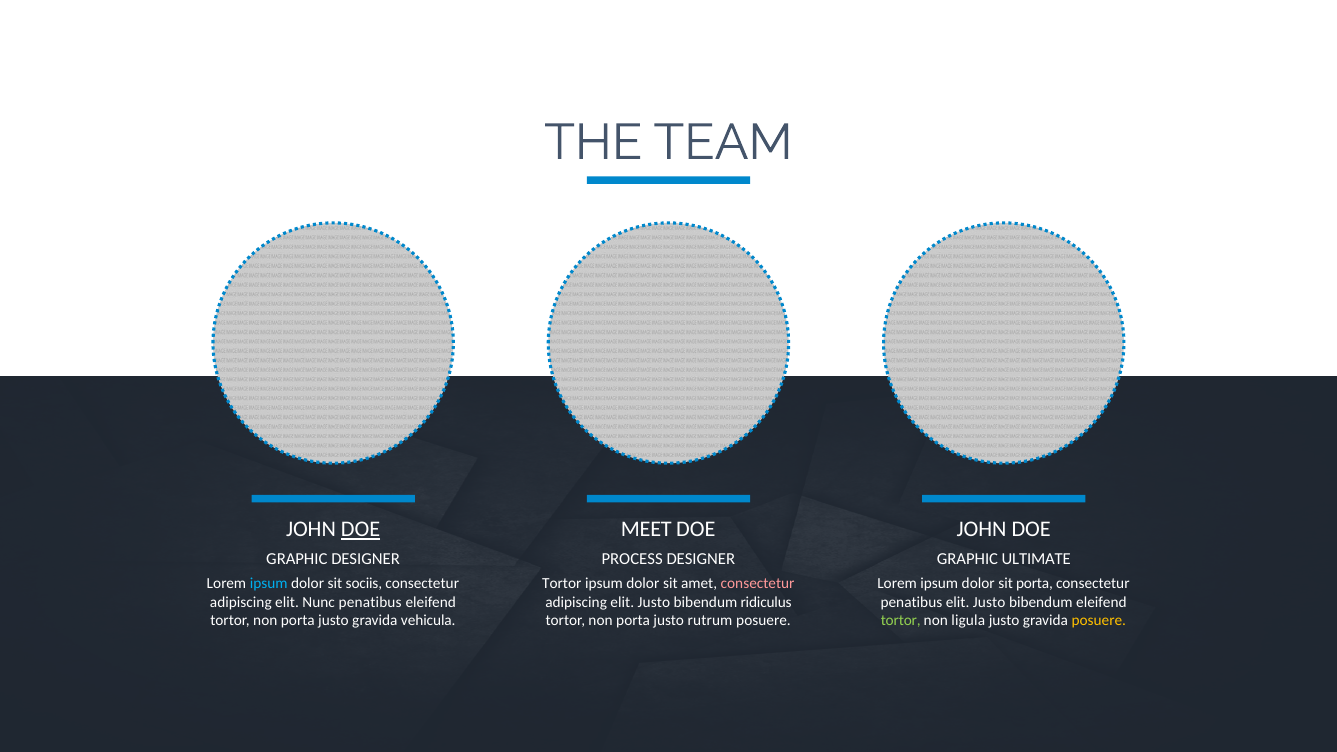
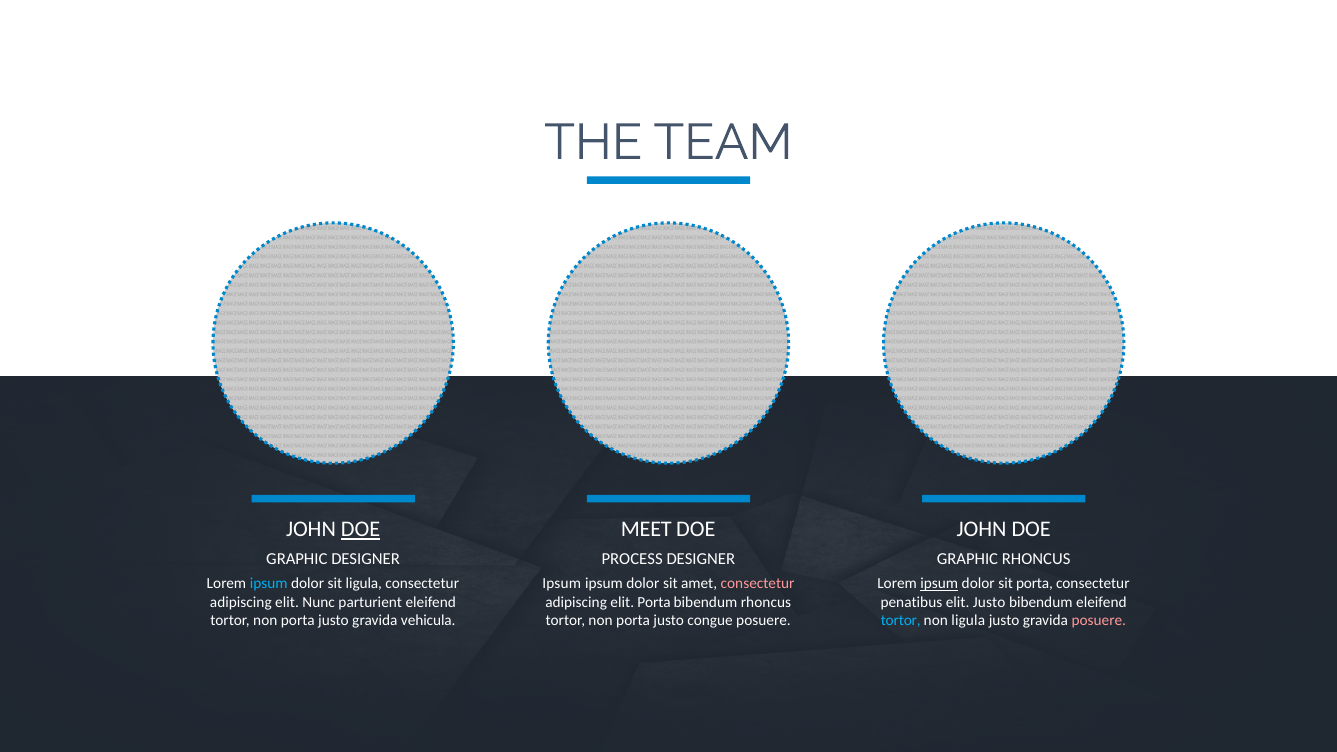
GRAPHIC ULTIMATE: ULTIMATE -> RHONCUS (1036, 559)
sit sociis: sociis -> ligula (364, 584)
Tortor: Tortor -> Ipsum (562, 584)
ipsum underline: none -> present (939, 584)
Nunc penatibus: penatibus -> parturient (370, 602)
adipiscing elit Justo: Justo -> Porta (654, 602)
bibendum ridiculus: ridiculus -> rhoncus (766, 602)
rutrum: rutrum -> congue (710, 620)
tortor colour: light green -> light blue (901, 620)
posuere colour: yellow -> pink (1099, 620)
